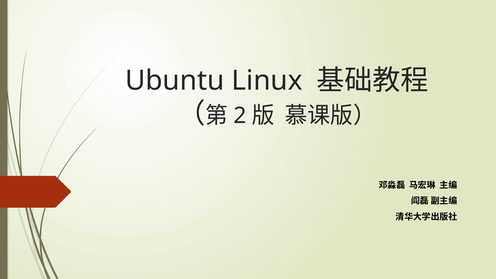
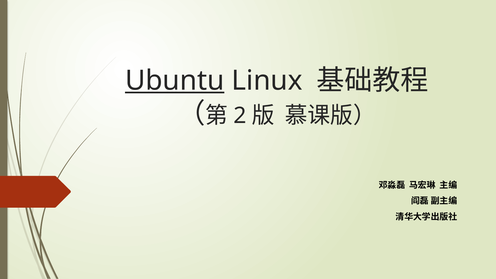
Ubuntu underline: none -> present (175, 81)
